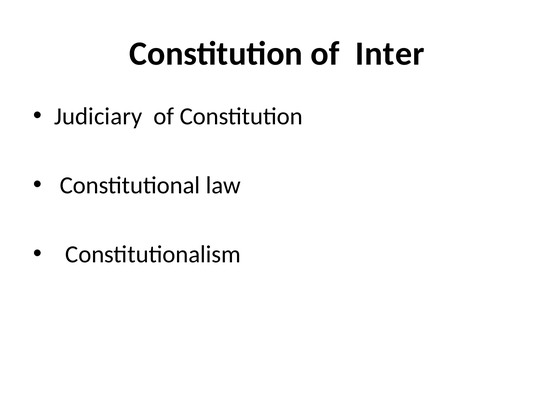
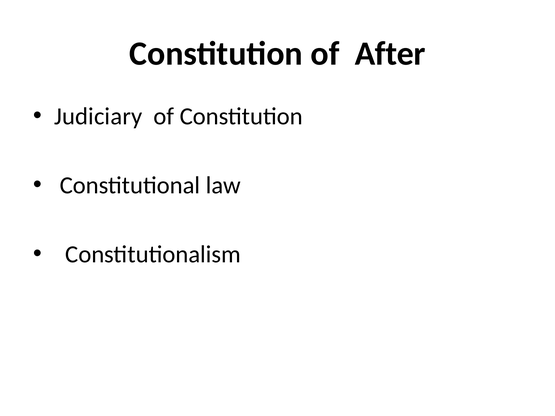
Inter: Inter -> After (390, 54)
